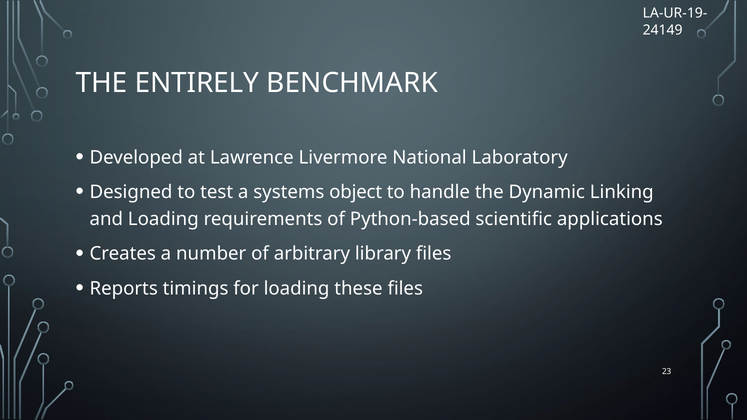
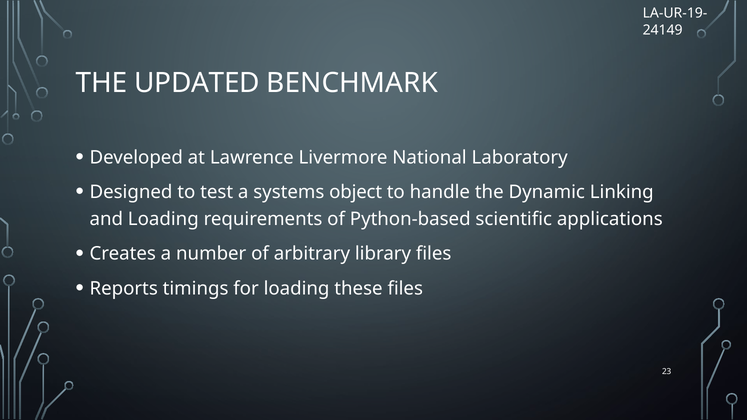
ENTIRELY: ENTIRELY -> UPDATED (197, 83)
